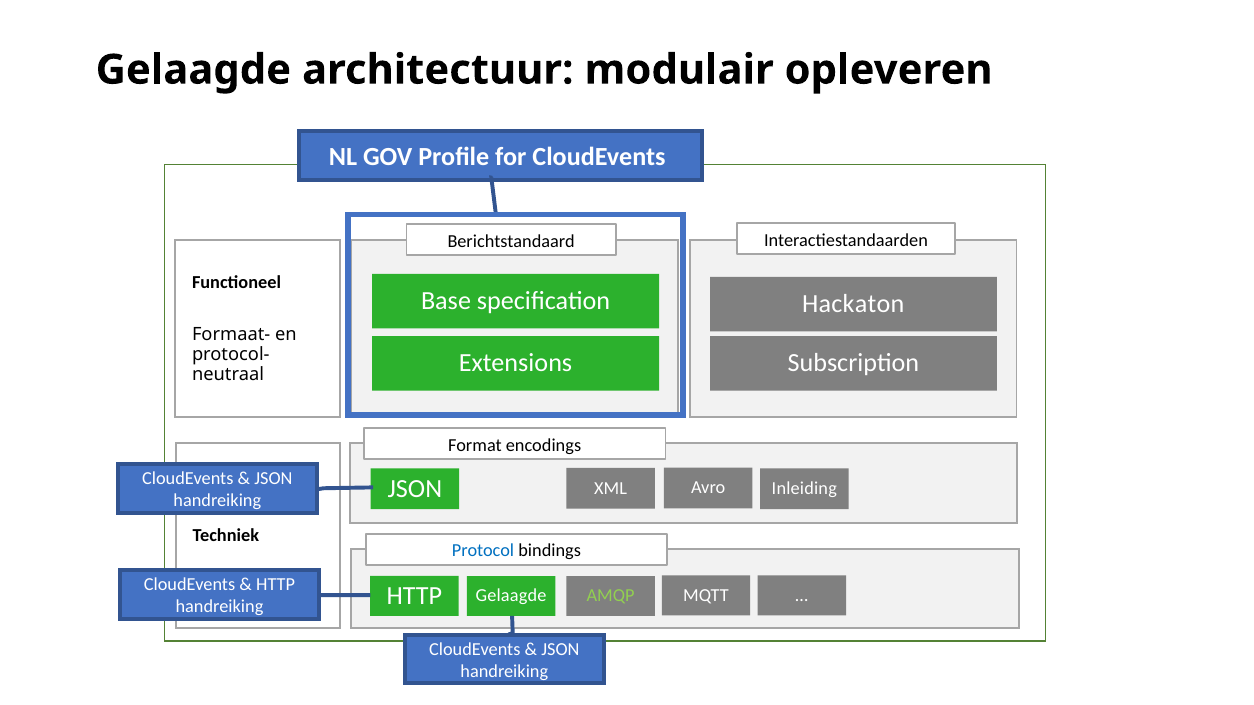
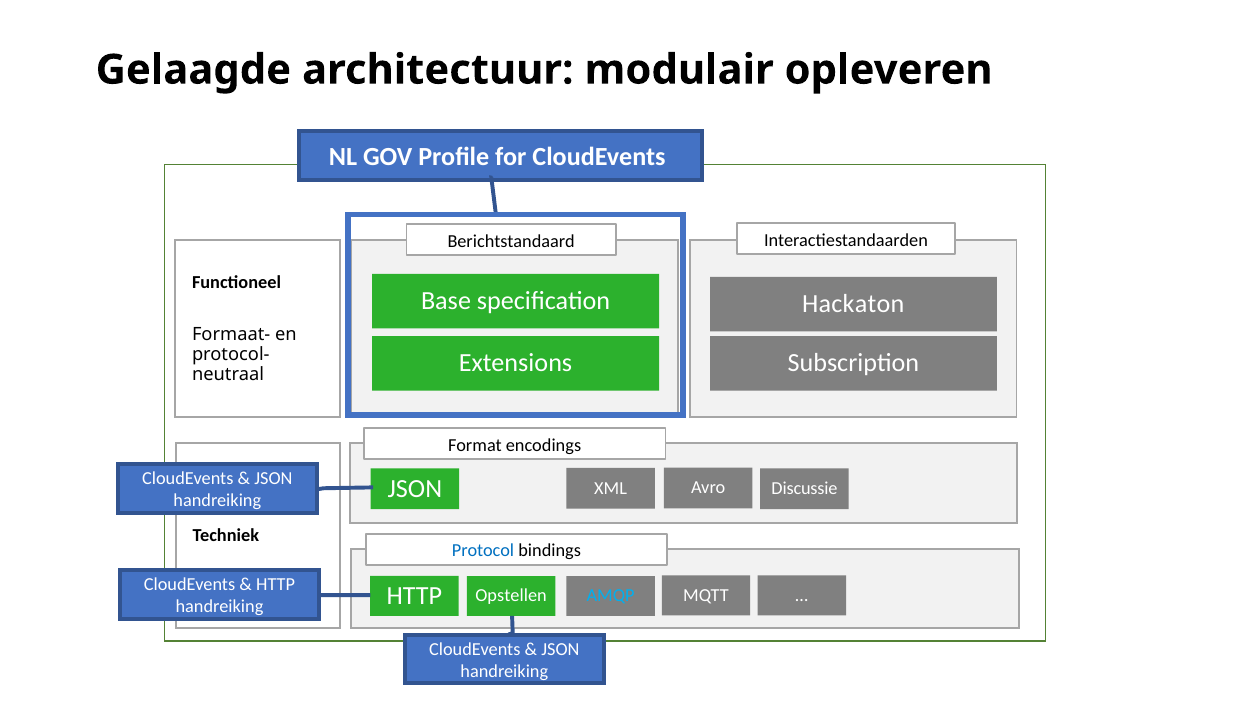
Inleiding: Inleiding -> Discussie (804, 489)
HTTP Gelaagde: Gelaagde -> Opstellen (511, 596)
AMQP colour: light green -> light blue (611, 596)
